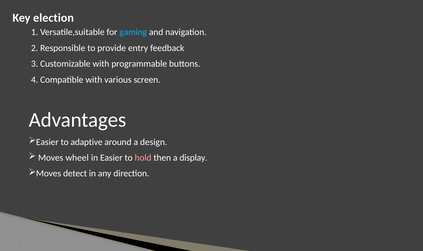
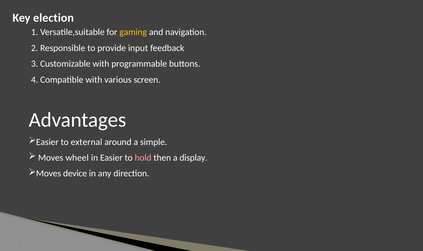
gaming colour: light blue -> yellow (133, 32)
entry: entry -> input (138, 48)
adaptive: adaptive -> external (86, 142)
design: design -> simple (154, 142)
detect: detect -> device (75, 173)
